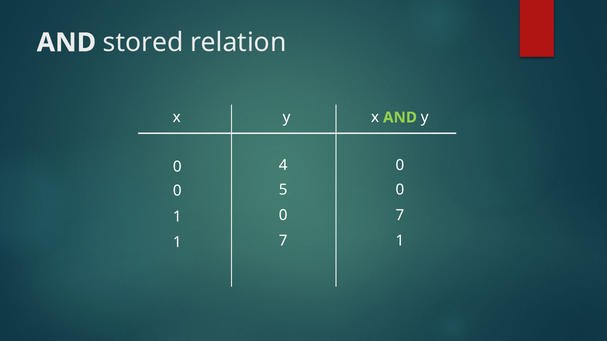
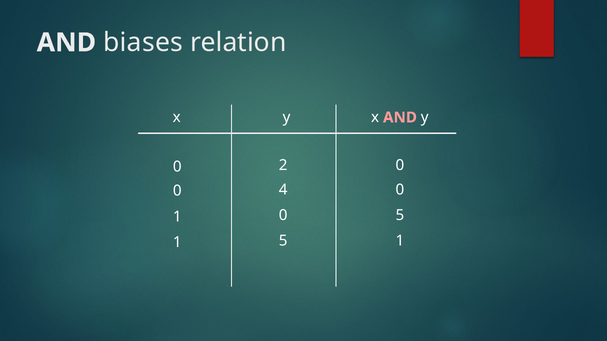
stored: stored -> biases (143, 43)
AND colour: light green -> pink (400, 118)
4: 4 -> 2 (283, 166)
5: 5 -> 4 (283, 190)
0 7: 7 -> 5 (400, 216)
1 7: 7 -> 5 (283, 241)
